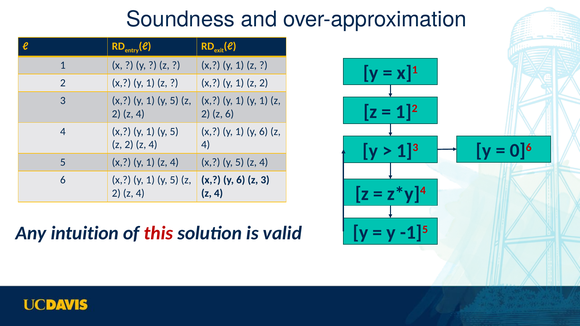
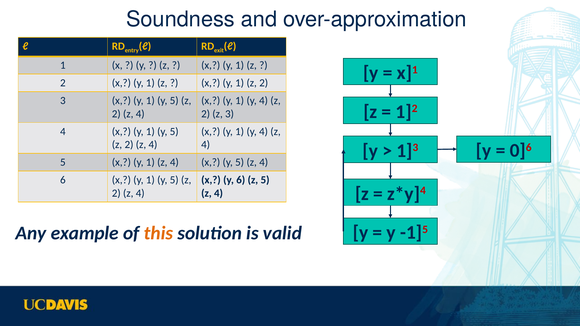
1: 1 -> 4 (264, 101)
z 6: 6 -> 3 (230, 114)
6: 6 -> 4 (264, 132)
z 3: 3 -> 5 (265, 180)
intuition: intuition -> example (85, 233)
this colour: red -> orange (158, 233)
